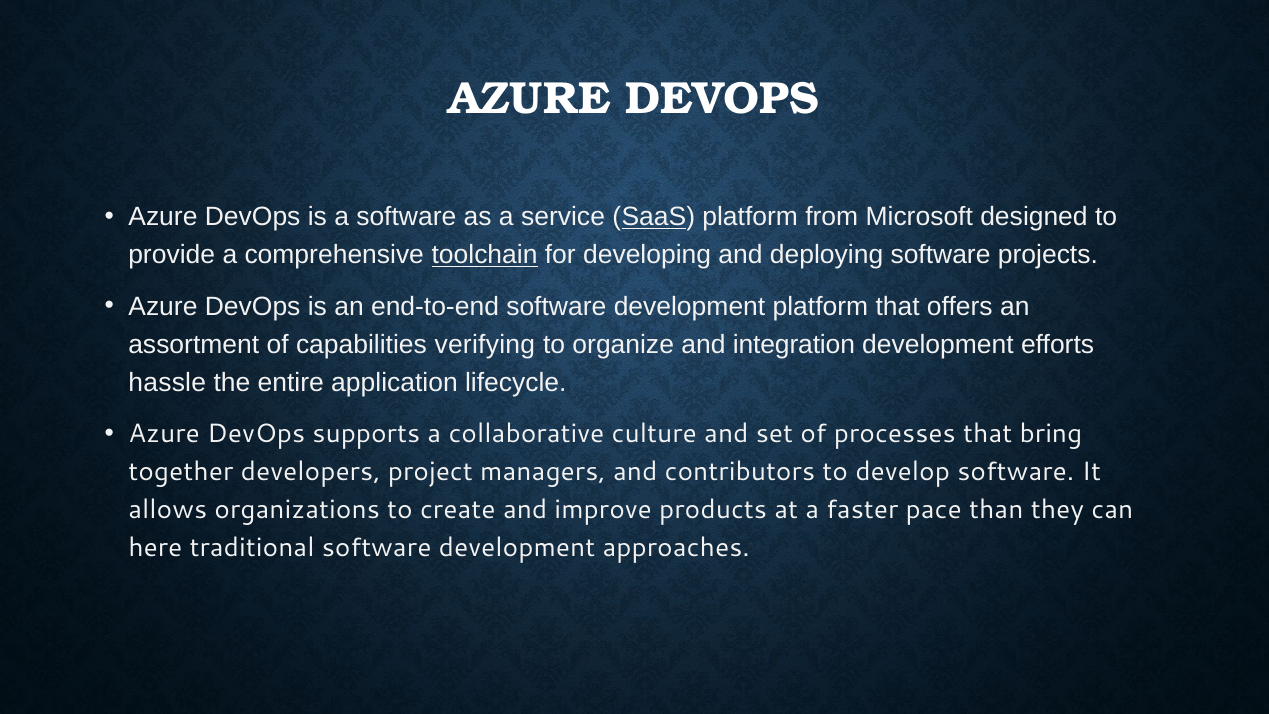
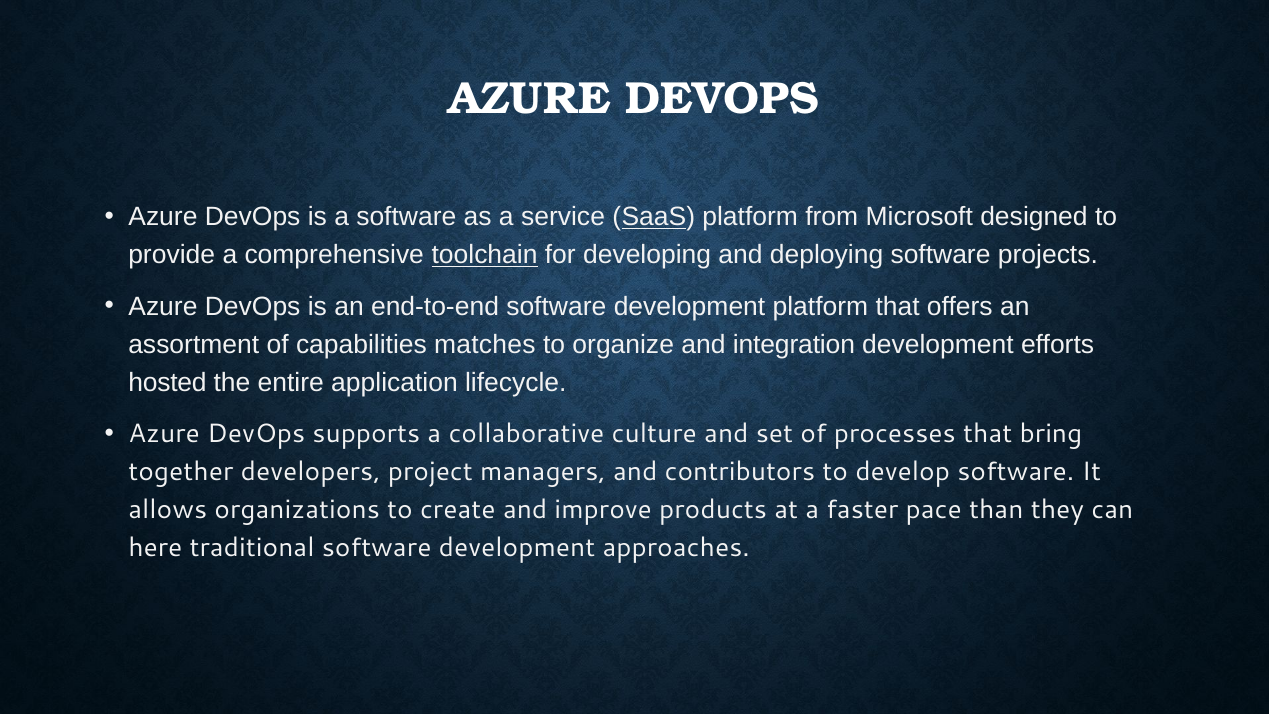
verifying: verifying -> matches (485, 344)
hassle: hassle -> hosted (167, 382)
